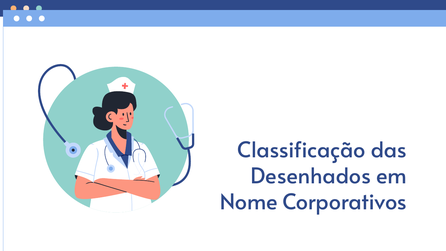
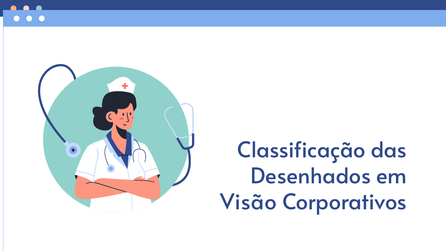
Nome: Nome -> Visão (248, 202)
